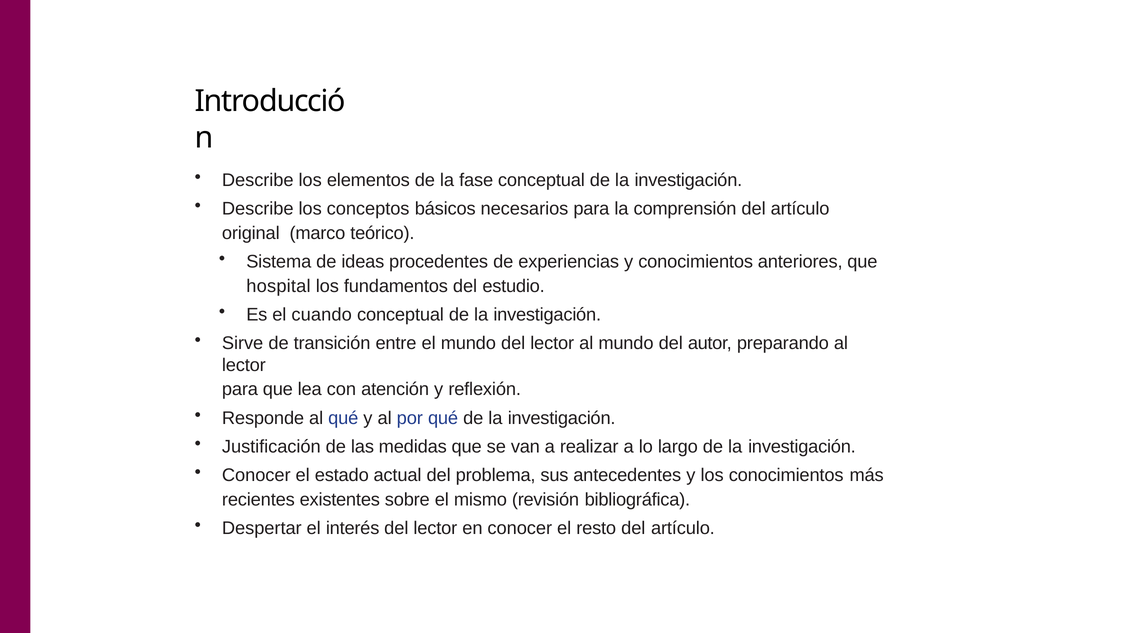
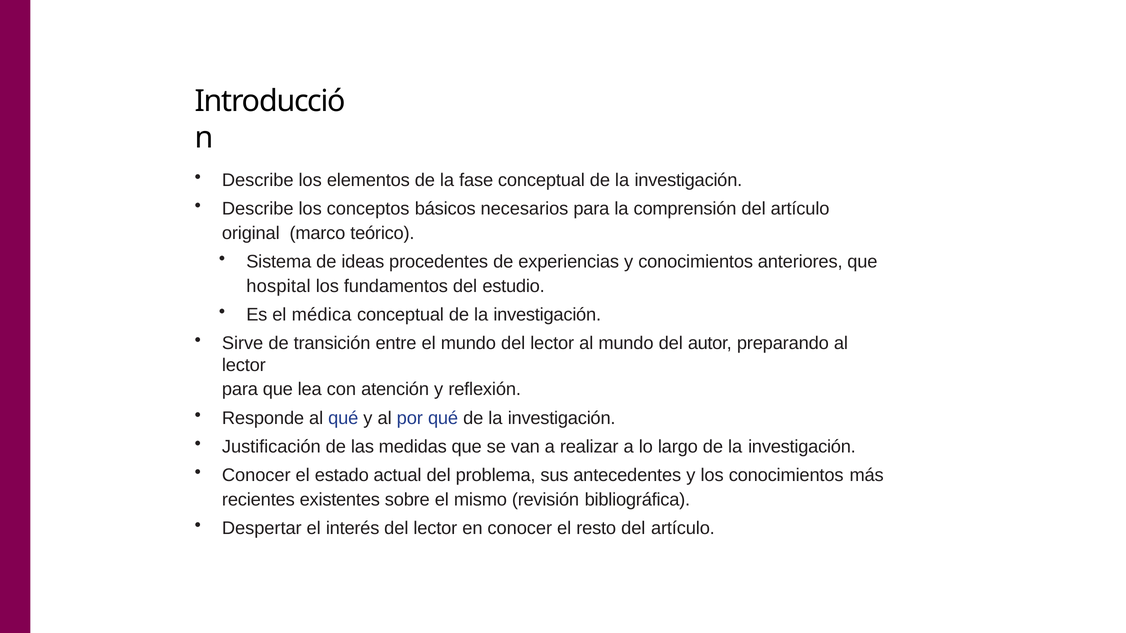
cuando: cuando -> médica (322, 315)
